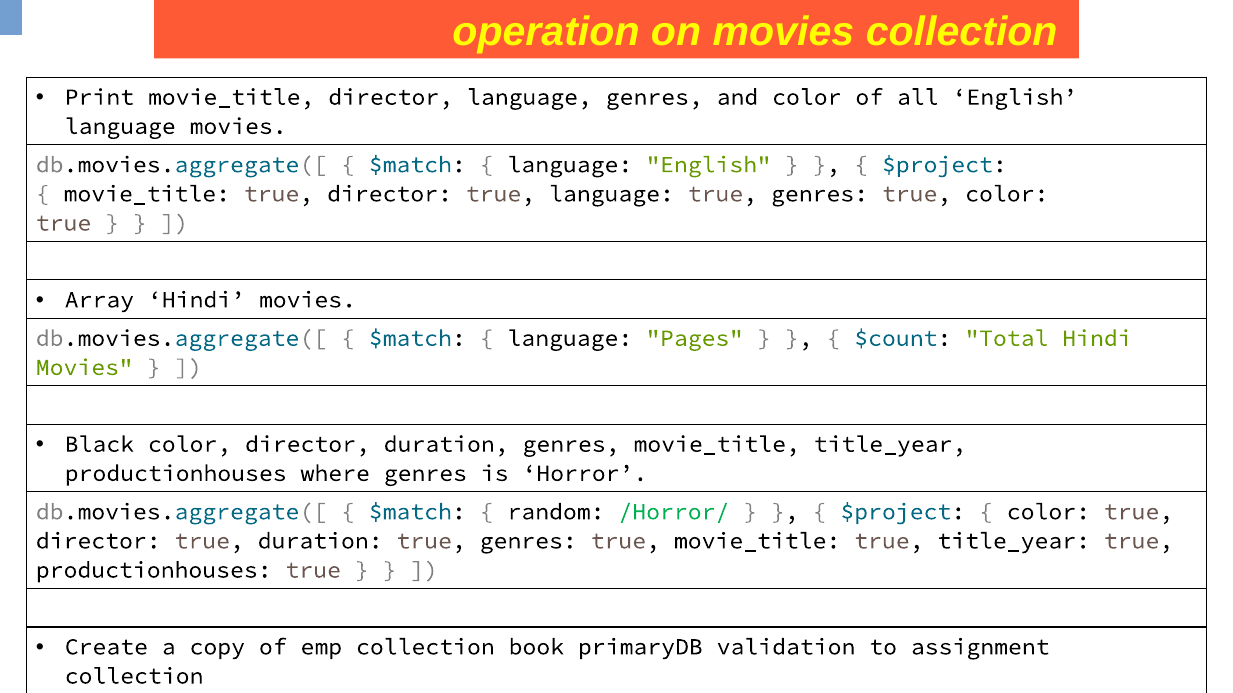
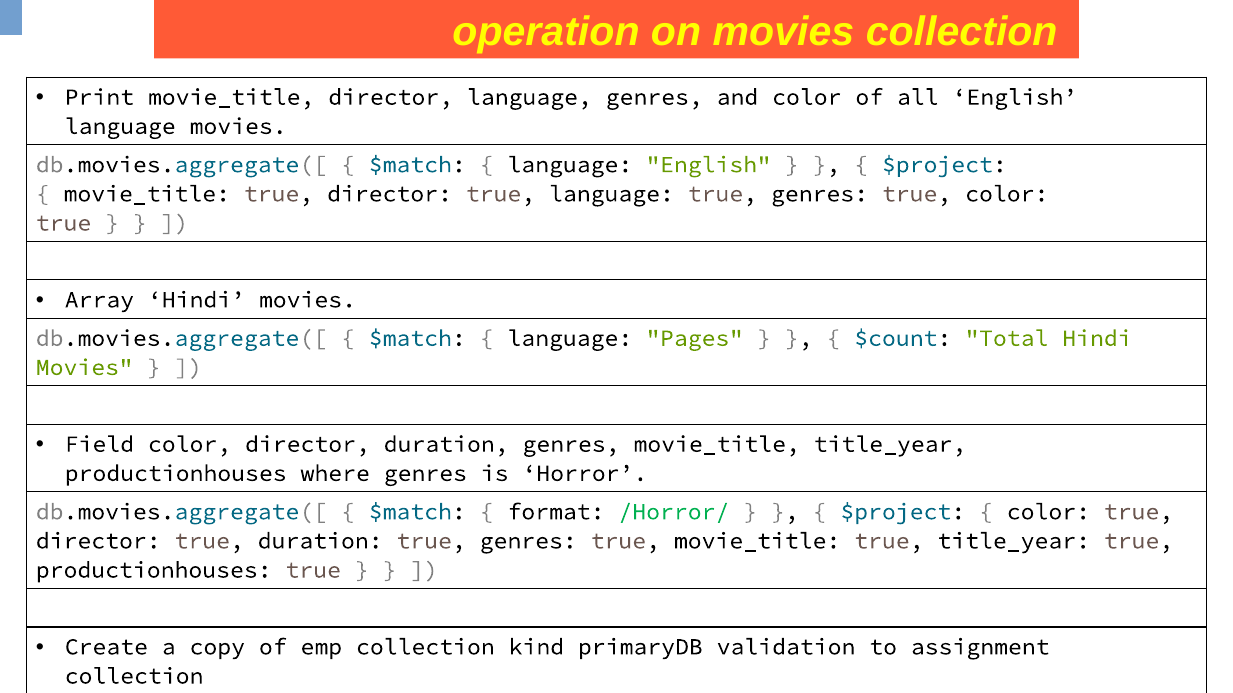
Black: Black -> Field (99, 444)
random: random -> format (556, 512)
book: book -> kind (536, 647)
